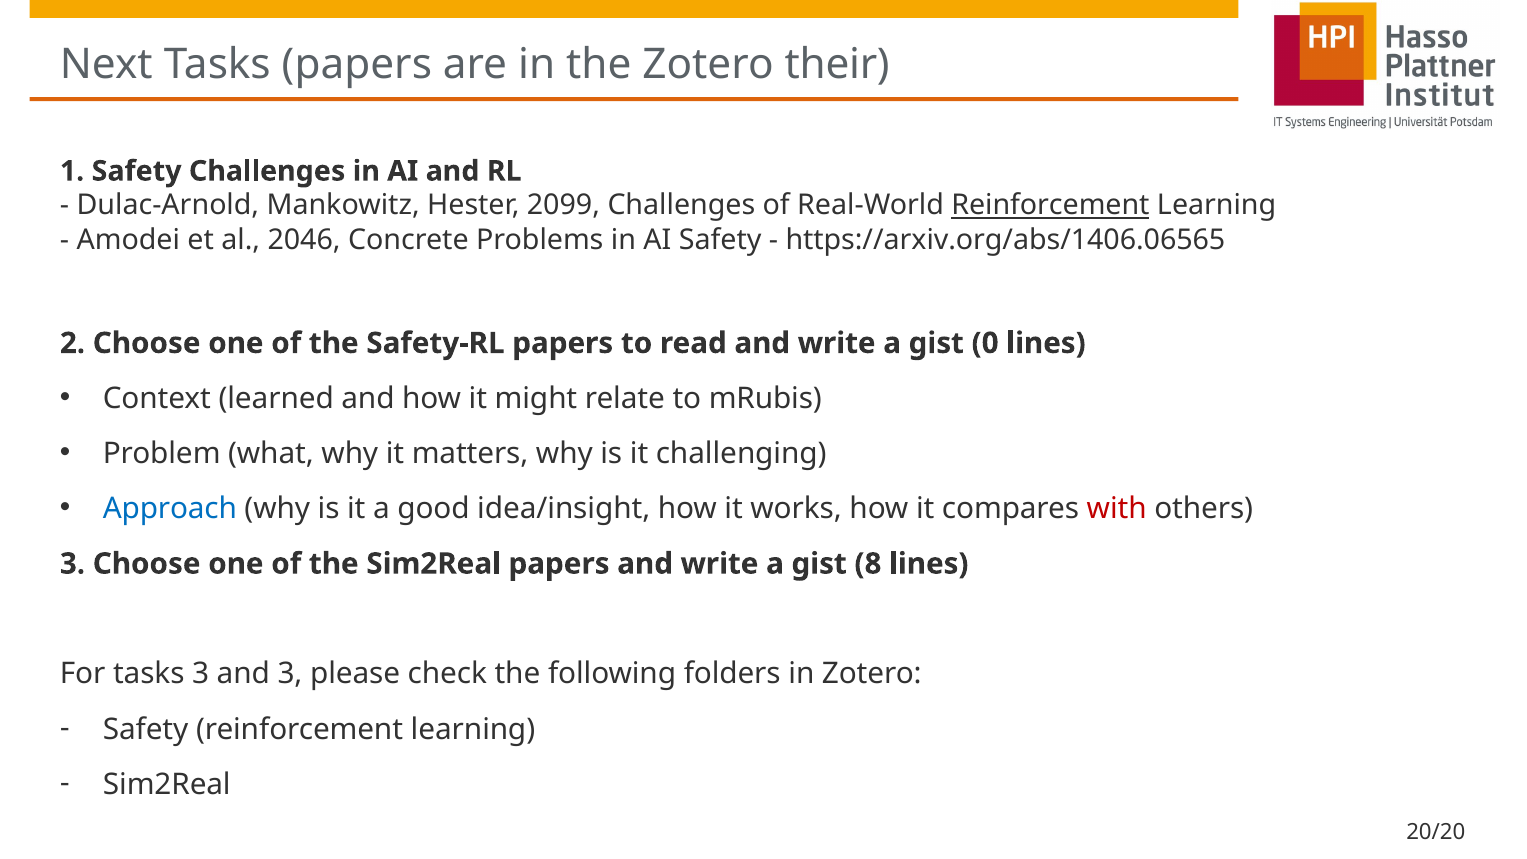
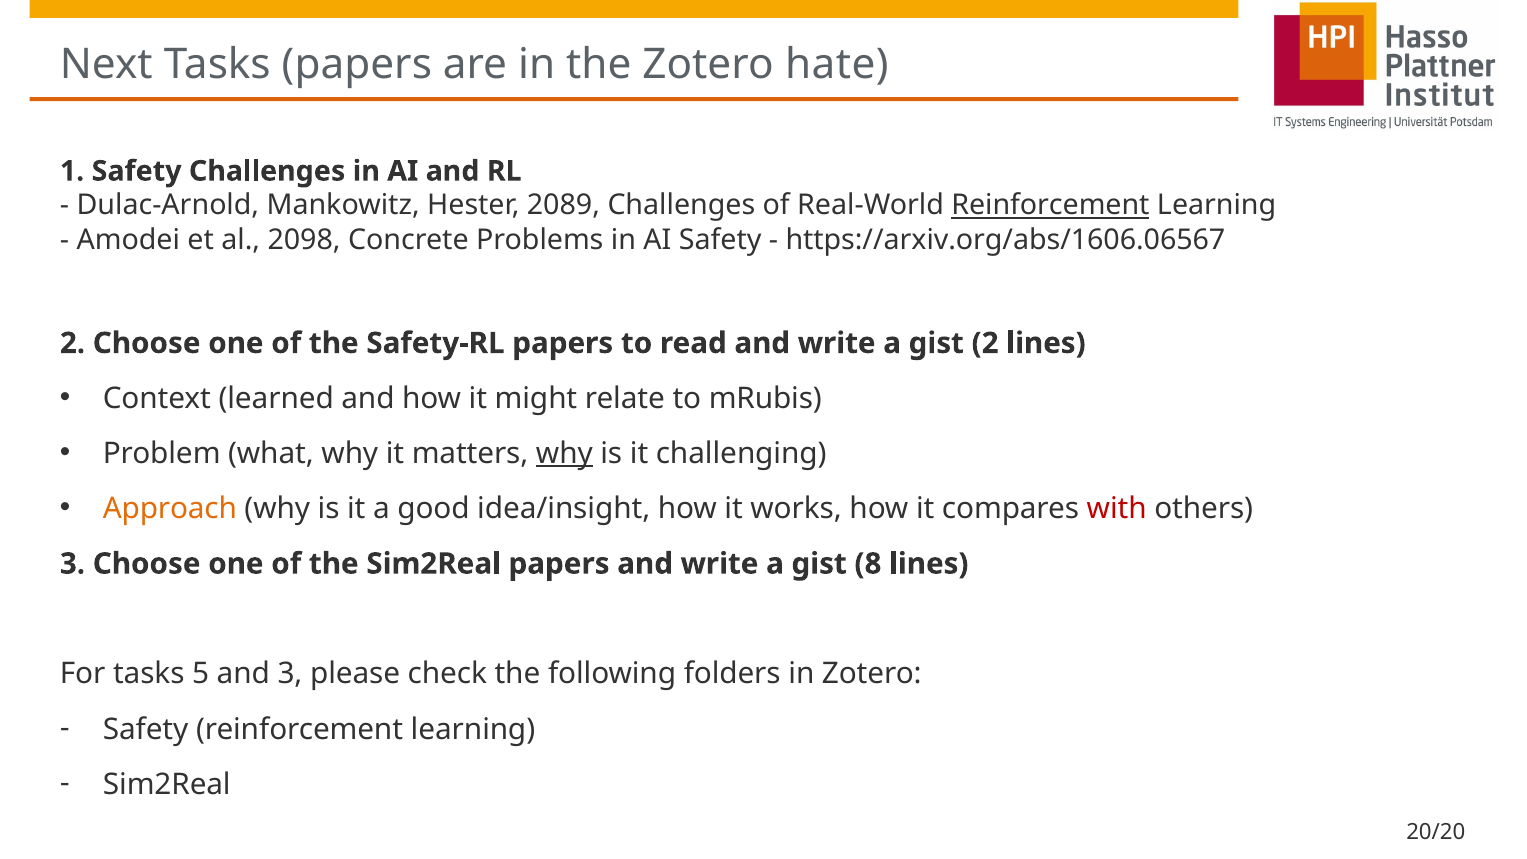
their: their -> hate (837, 64)
2099: 2099 -> 2089 (563, 205)
2046: 2046 -> 2098 (304, 240)
https://arxiv.org/abs/1406.06565: https://arxiv.org/abs/1406.06565 -> https://arxiv.org/abs/1606.06567 (1005, 240)
gist 0: 0 -> 2 (985, 343)
why underline: none -> present (564, 453)
Approach colour: blue -> orange (170, 509)
tasks 3: 3 -> 5 (201, 674)
